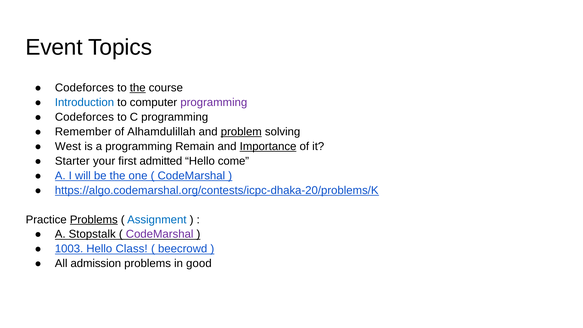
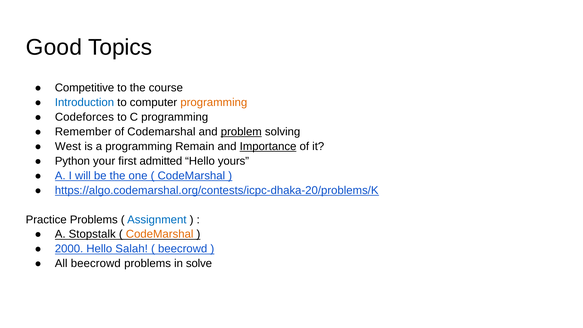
Event: Event -> Good (54, 47)
Codeforces: Codeforces -> Competitive (85, 88)
the underline: present -> none (138, 88)
programming colour: purple -> orange (214, 102)
of Alhamdulillah: Alhamdulillah -> Codemarshal (161, 132)
Starter: Starter -> Python (72, 161)
come: come -> yours (233, 161)
Problems underline: present -> none (94, 220)
CodeMarshal colour: purple -> orange (160, 234)
1003: 1003 -> 2000 (69, 249)
Class: Class -> Salah (132, 249)
All admission: admission -> beecrowd (96, 263)
good: good -> solve (199, 263)
